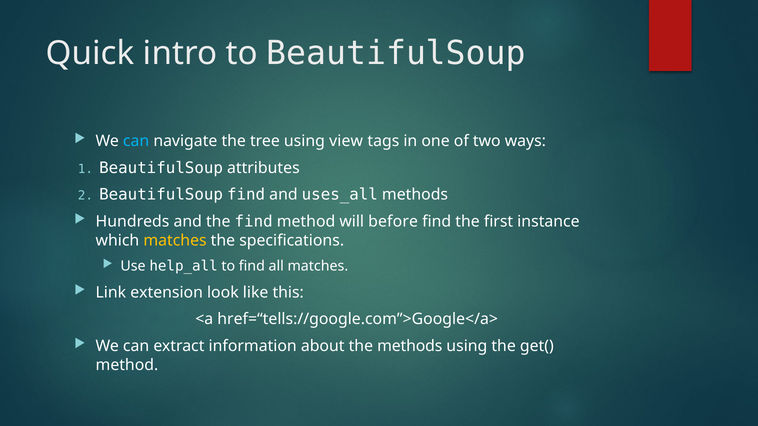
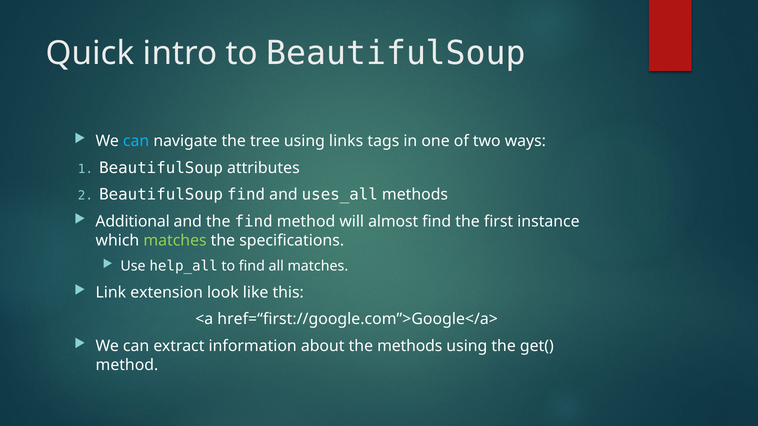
view: view -> links (346, 141)
Hundreds: Hundreds -> Additional (133, 222)
before: before -> almost (393, 222)
matches colour: yellow -> light green (175, 241)
href=“tells://google.com”>Google</a>: href=“tells://google.com”>Google</a> -> href=“first://google.com”>Google</a> (358, 319)
